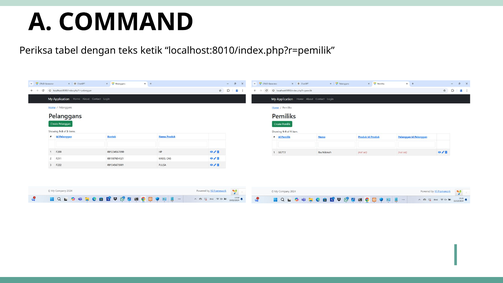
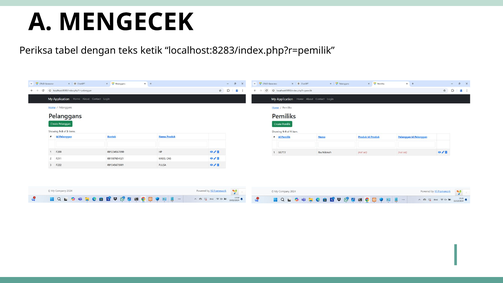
COMMAND: COMMAND -> MENGECEK (126, 22)
localhost:8010/index.php?r=pemilik: localhost:8010/index.php?r=pemilik -> localhost:8283/index.php?r=pemilik (250, 51)
